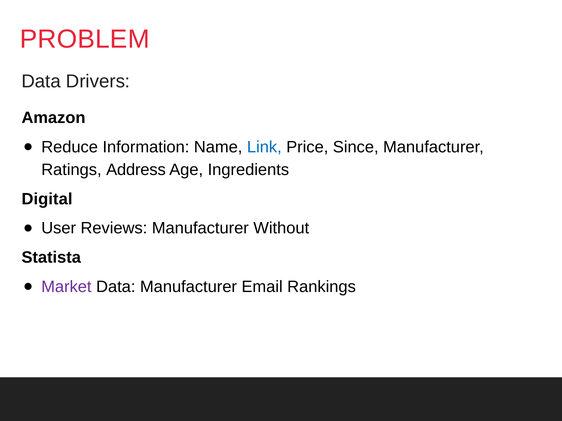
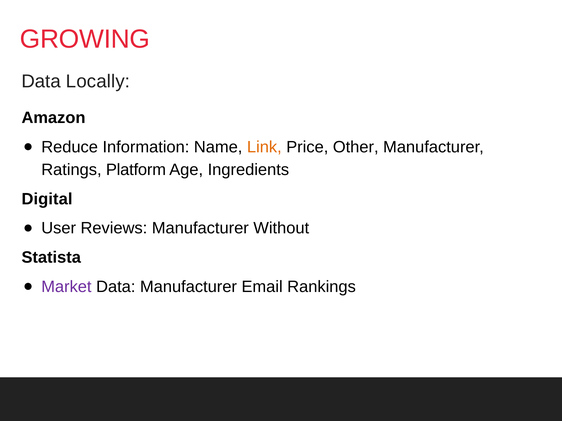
PROBLEM: PROBLEM -> GROWING (85, 39)
Drivers: Drivers -> Locally (98, 82)
Link colour: blue -> orange (264, 147)
Since: Since -> Other (356, 147)
Address: Address -> Platform (136, 170)
